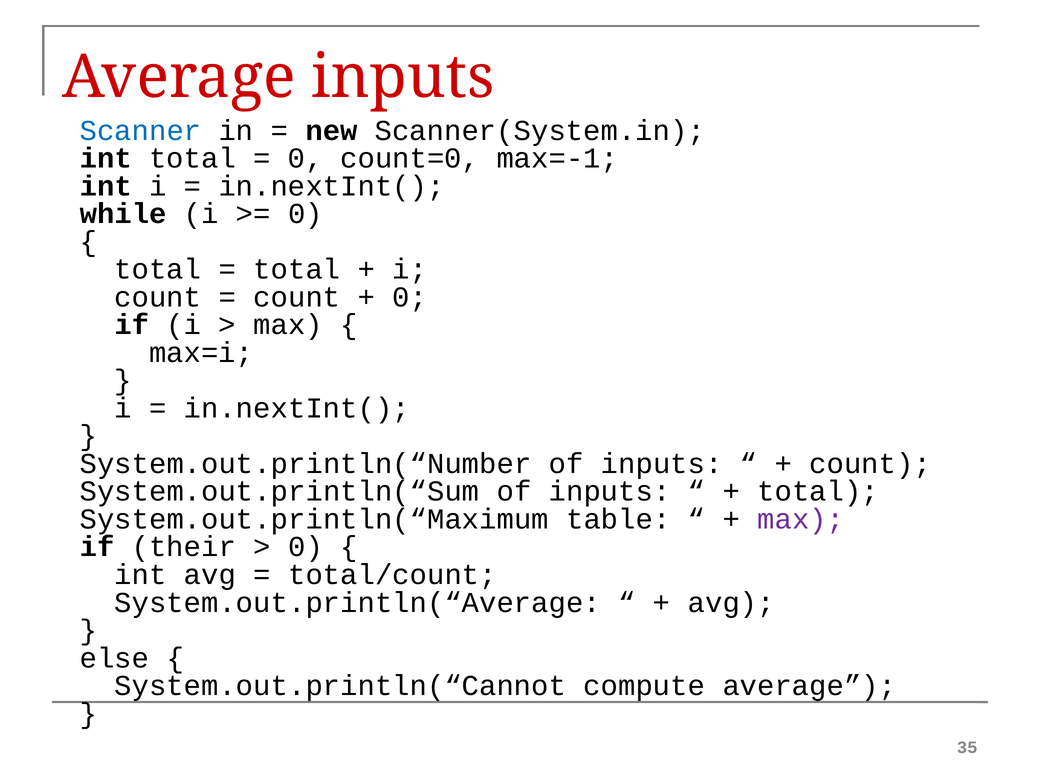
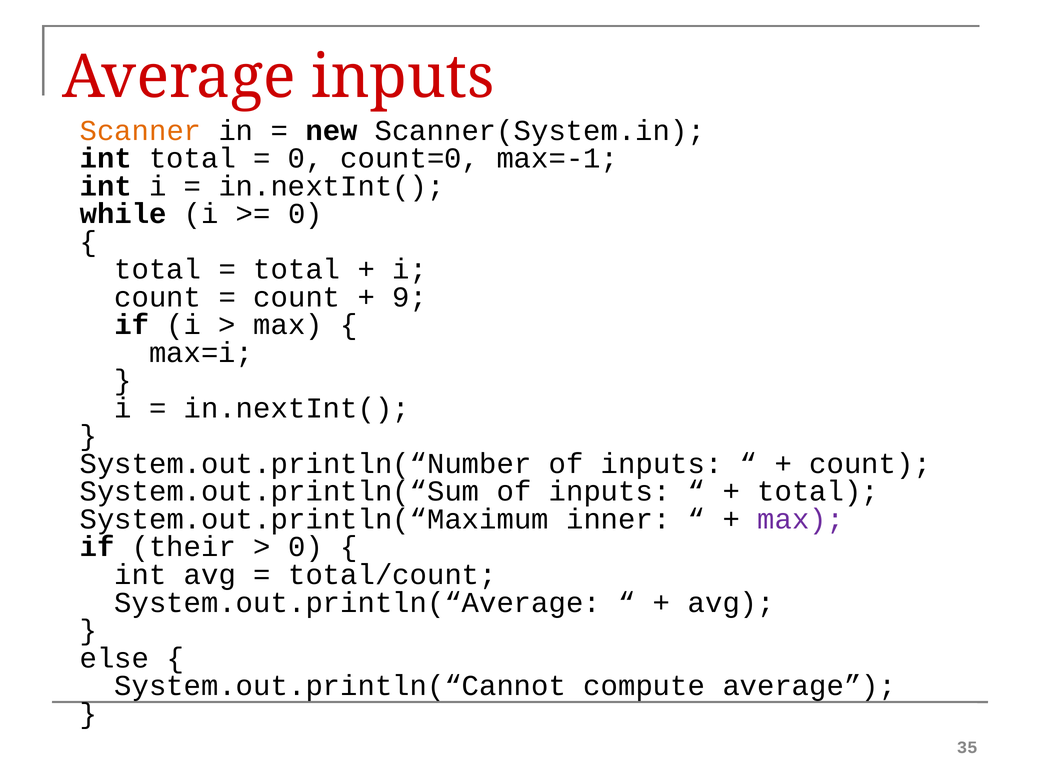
Scanner colour: blue -> orange (141, 131)
0: 0 -> 9 (410, 297)
table: table -> inner (618, 519)
